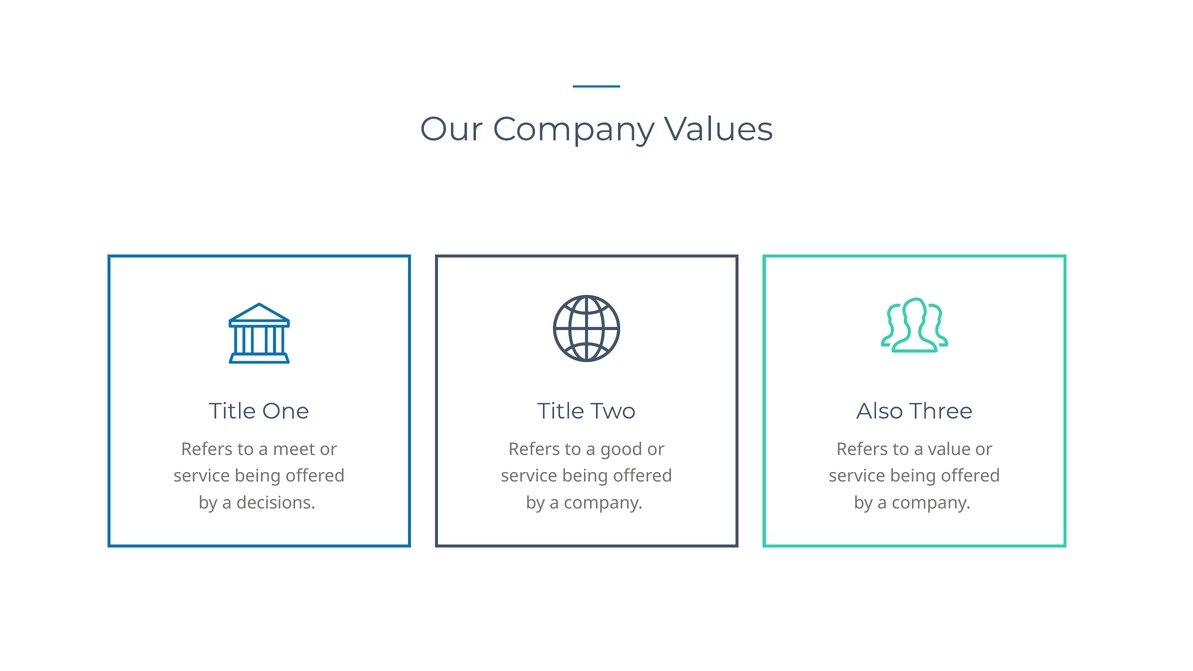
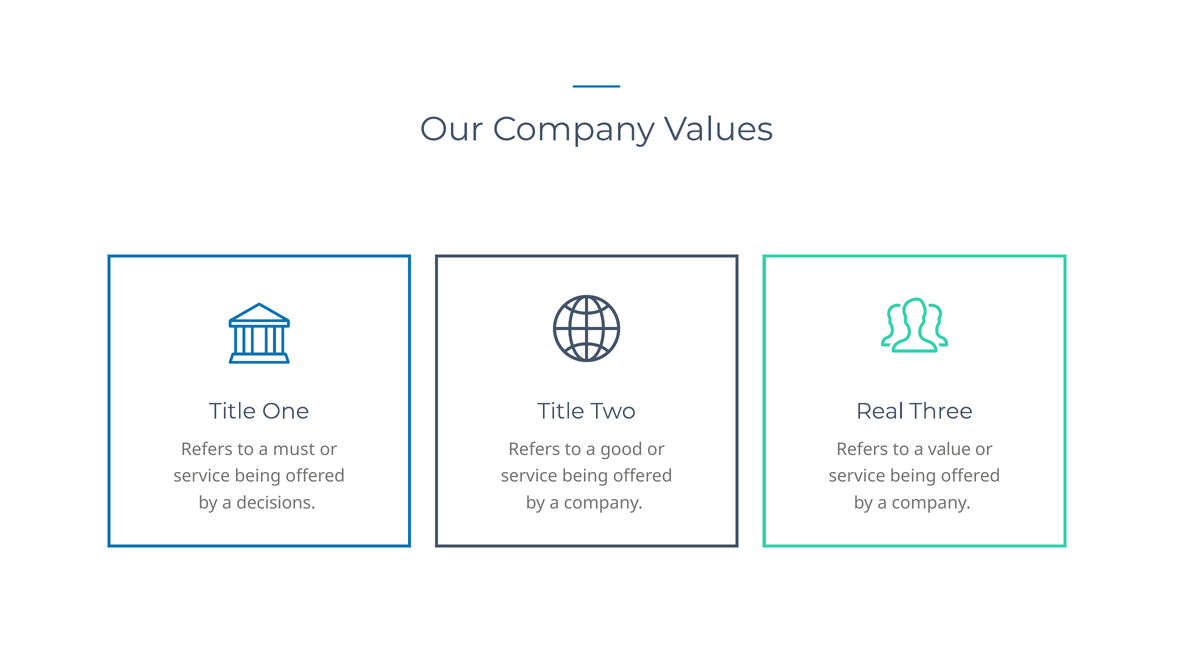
Also: Also -> Real (880, 411)
meet: meet -> must (294, 450)
